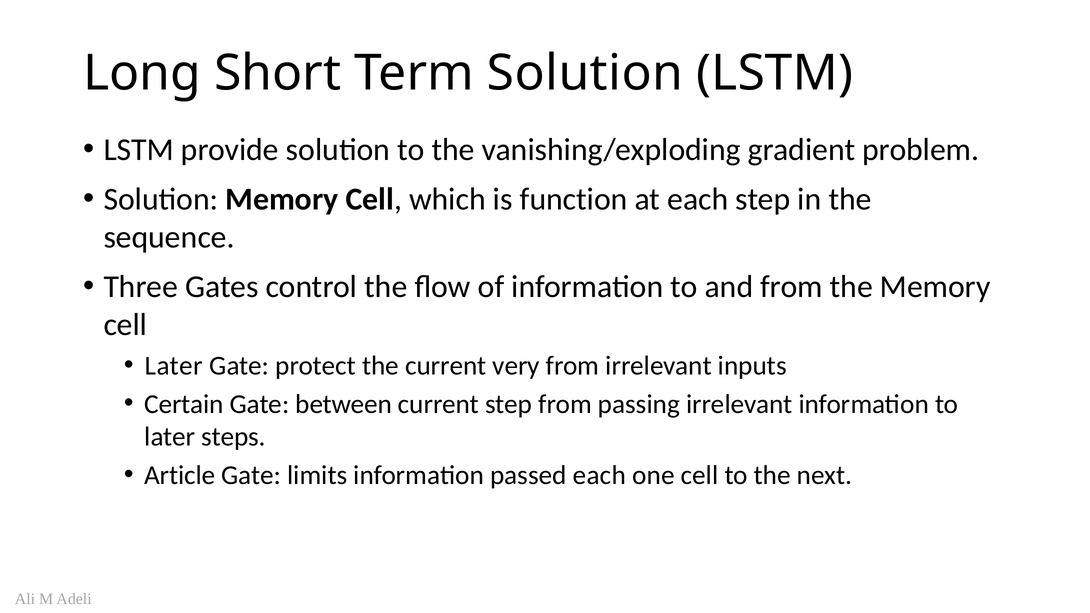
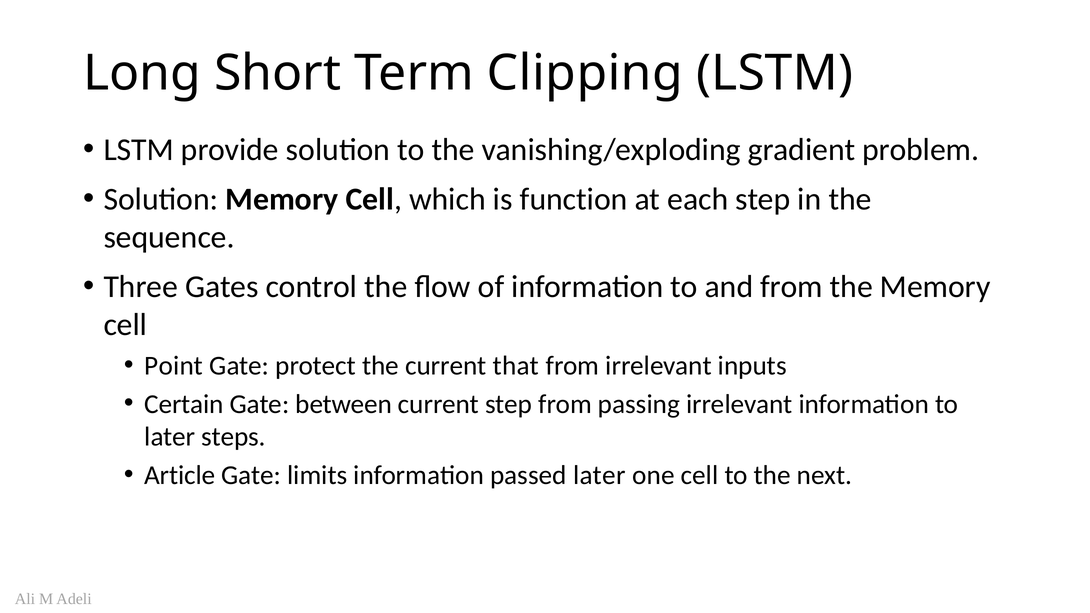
Term Solution: Solution -> Clipping (585, 73)
Later: Later -> Point (174, 366)
very: very -> that (516, 366)
passed each: each -> later (599, 475)
